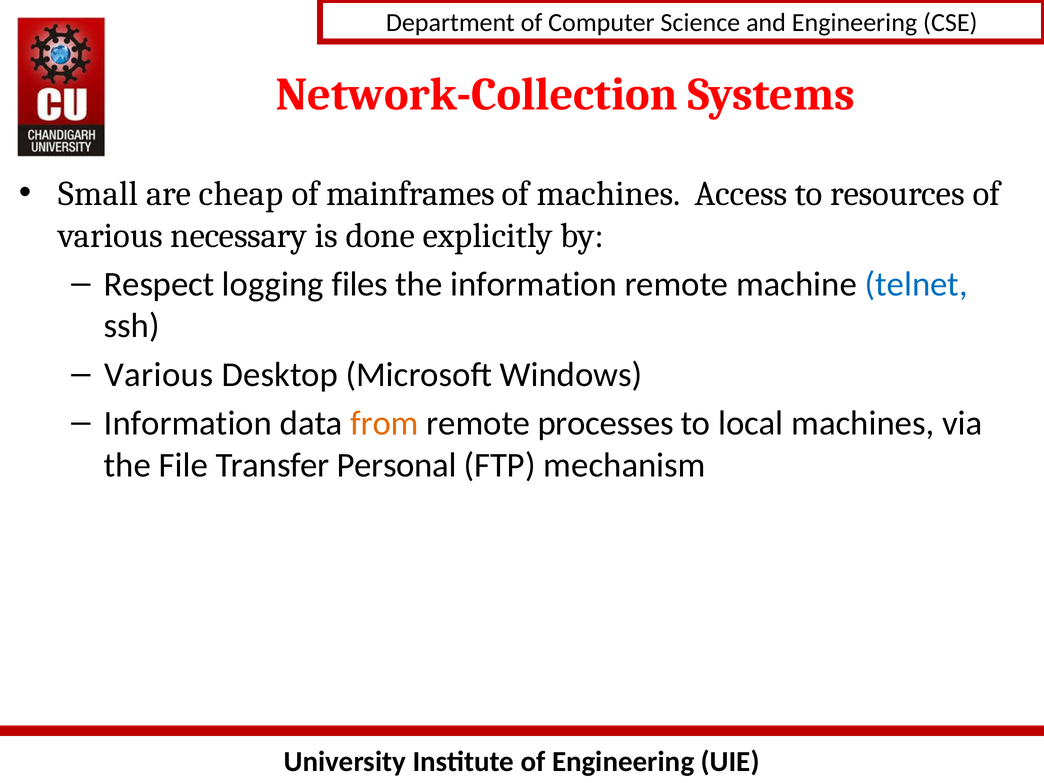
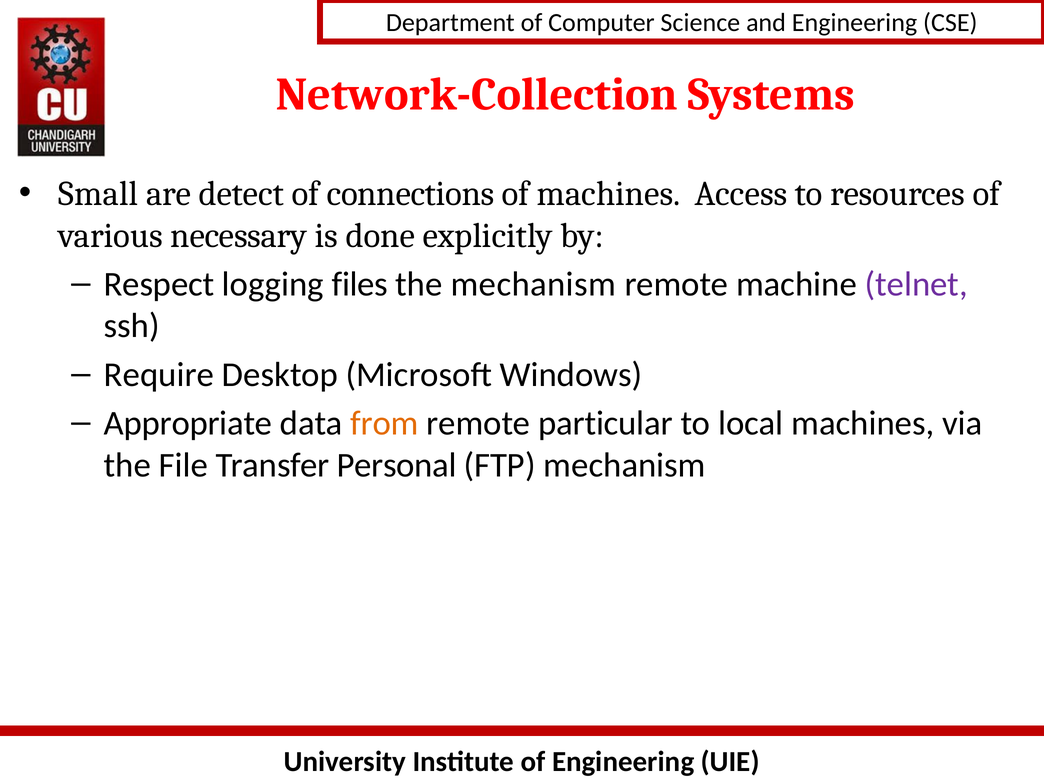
cheap: cheap -> detect (241, 194)
mainframes: mainframes -> connections (410, 194)
the information: information -> mechanism (533, 284)
telnet colour: blue -> purple (916, 284)
Various: Various -> Require (159, 375)
Information: Information -> Appropriate (188, 423)
processes: processes -> particular (606, 423)
